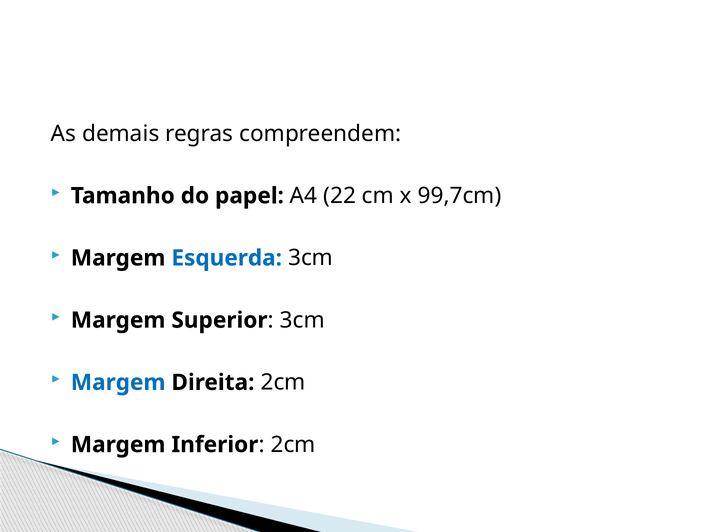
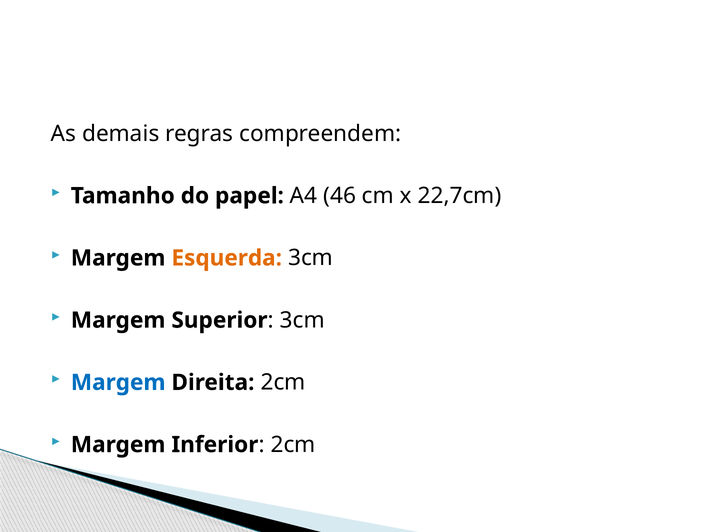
22: 22 -> 46 (340, 196)
99,7cm: 99,7cm -> 22,7cm (460, 196)
Esquerda colour: blue -> orange (227, 258)
